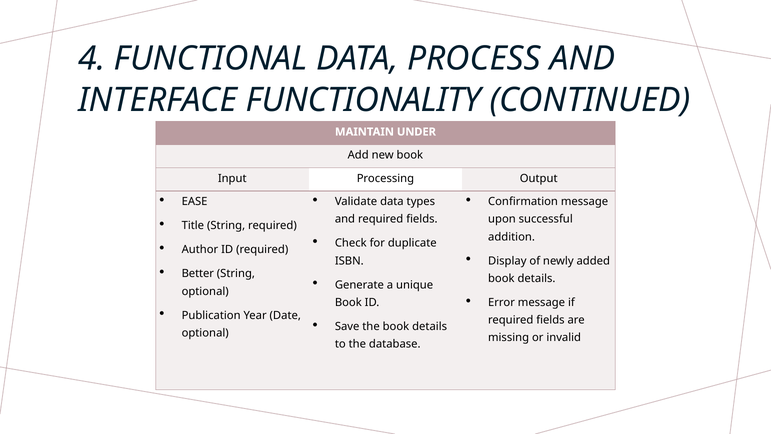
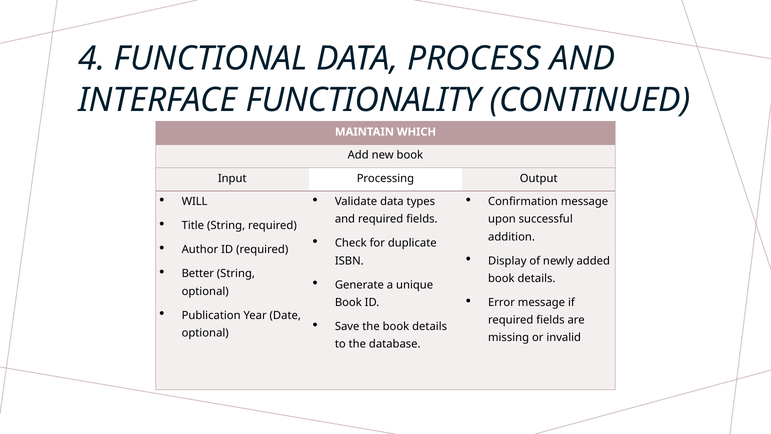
UNDER: UNDER -> WHICH (416, 132)
EASE: EASE -> WILL (195, 201)
